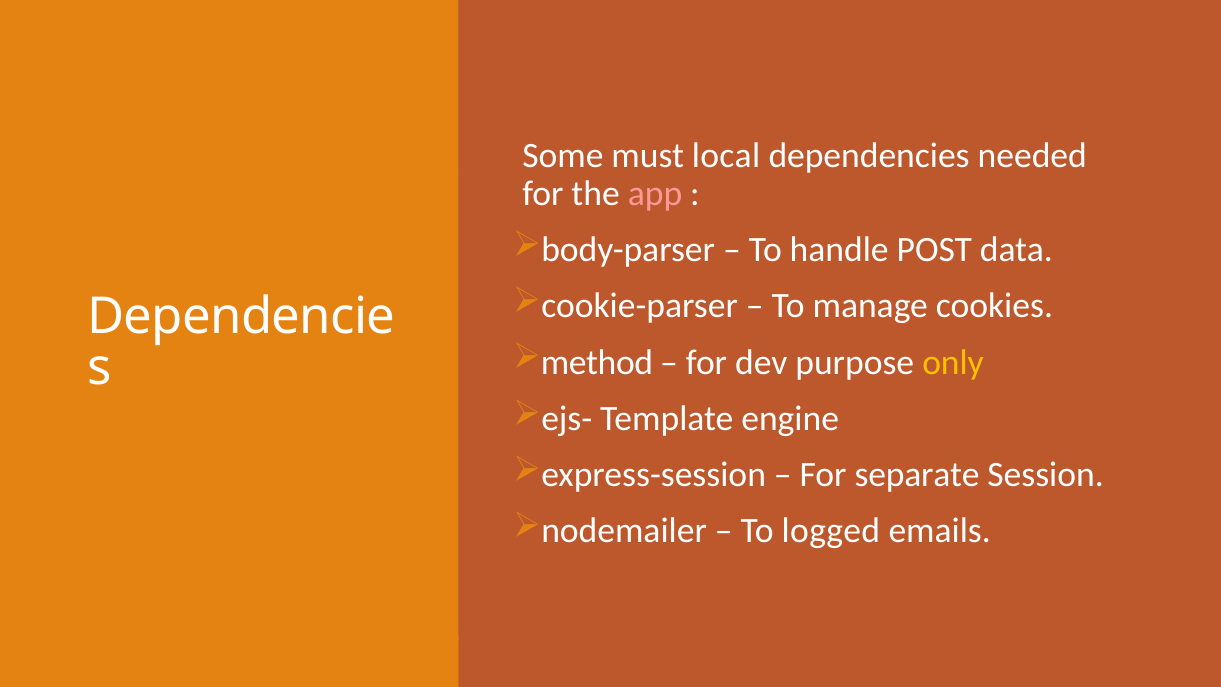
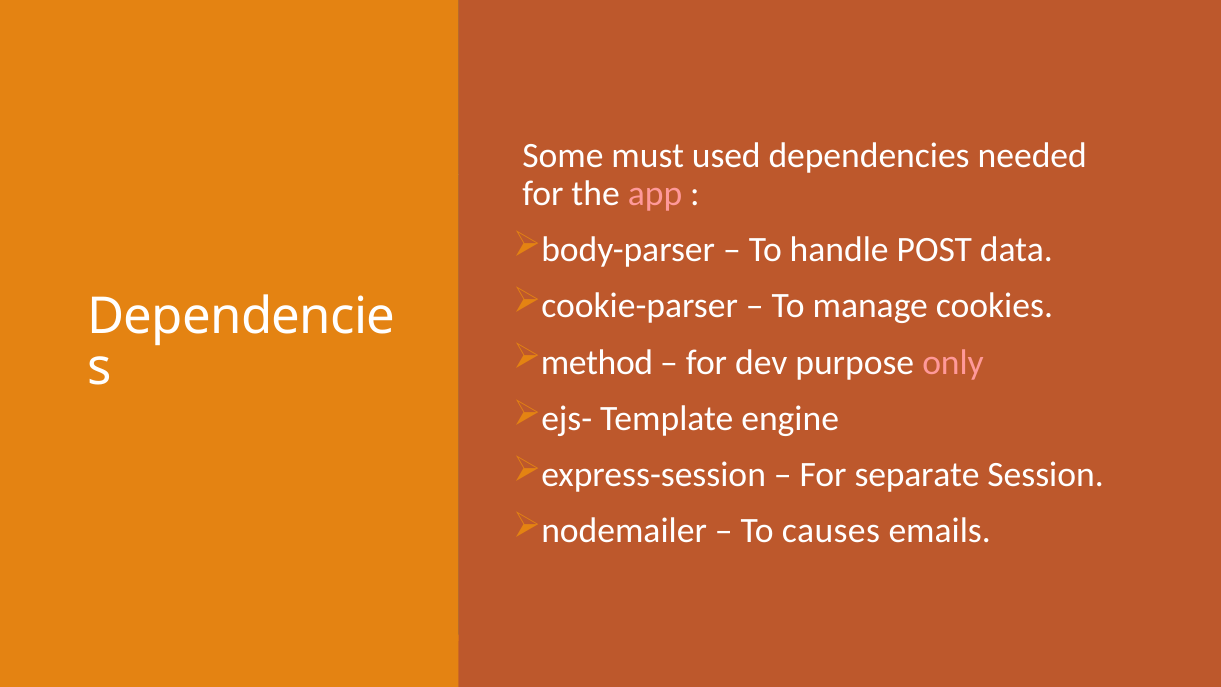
local: local -> used (726, 155)
only colour: yellow -> pink (953, 362)
logged: logged -> causes (831, 531)
